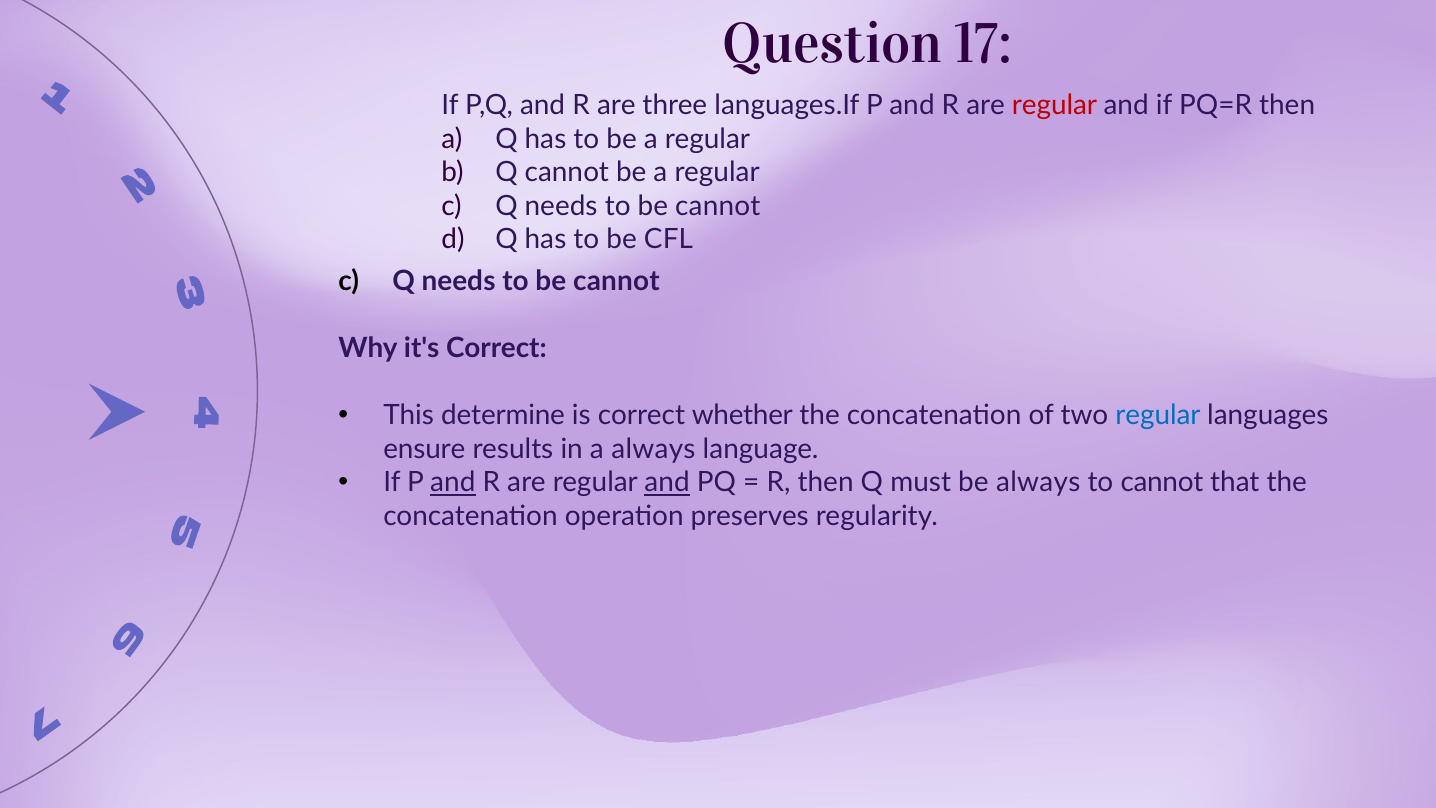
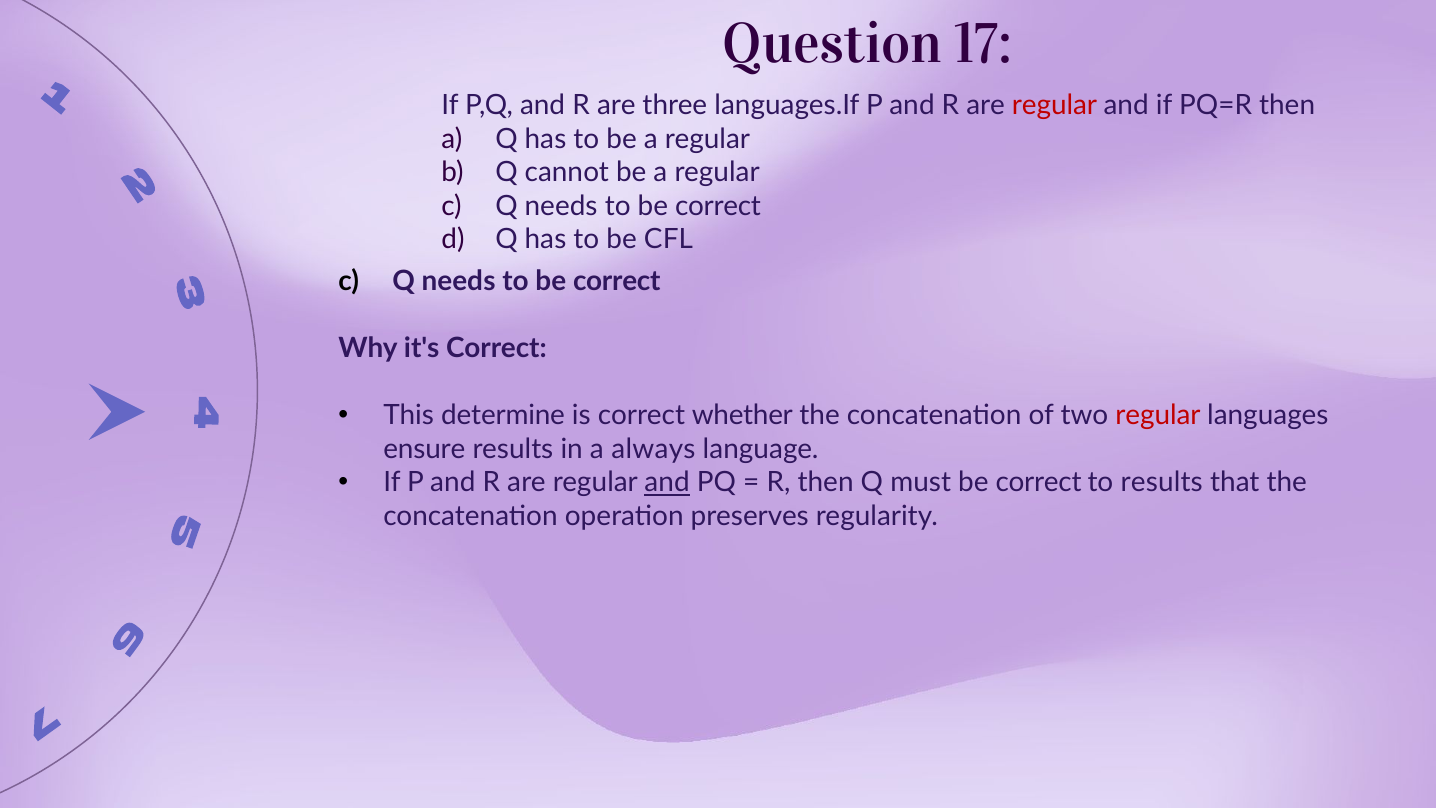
cannot: cannot -> correct (718, 206)
cannot: cannot -> correct (617, 281)
regular colour: blue -> red (1158, 416)
and underline: present -> none (453, 483)
must be always: always -> correct (1039, 483)
to cannot: cannot -> results (1162, 483)
